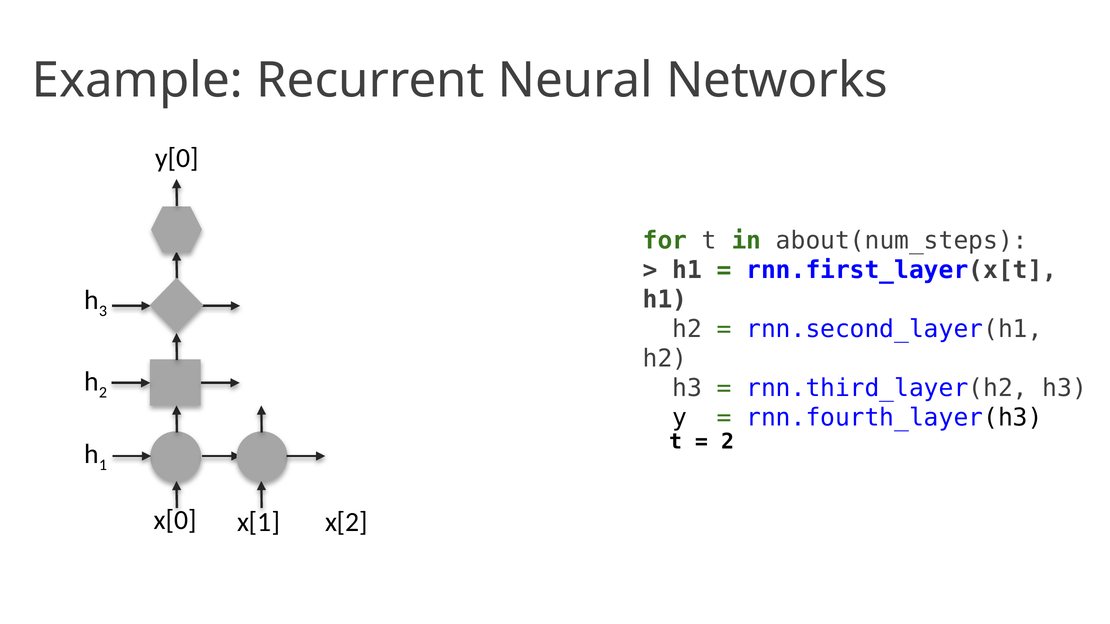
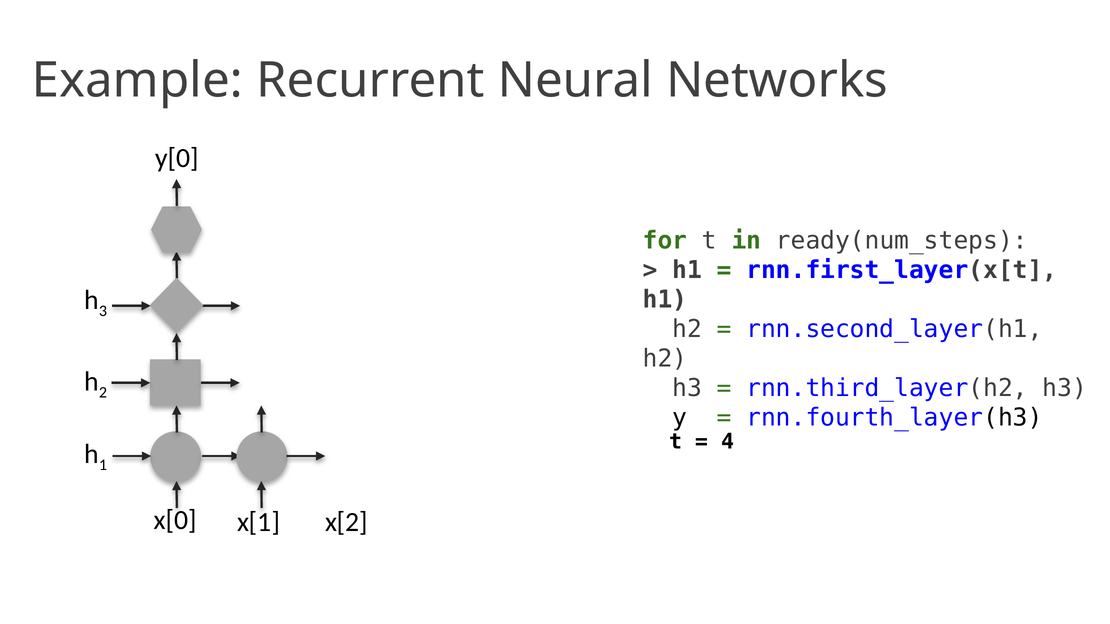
about(num_steps: about(num_steps -> ready(num_steps (902, 241)
2: 2 -> 4 (728, 442)
